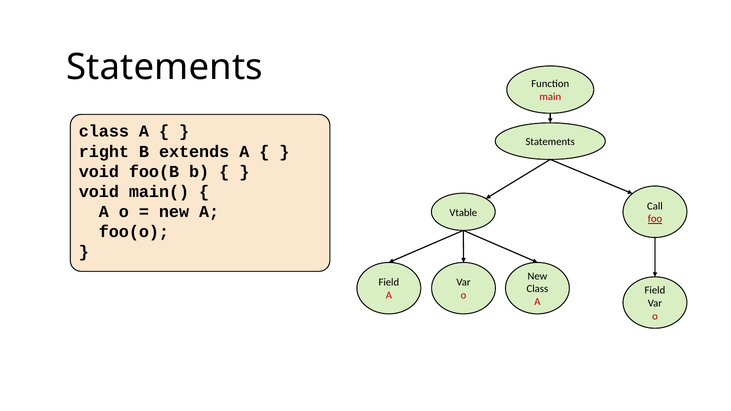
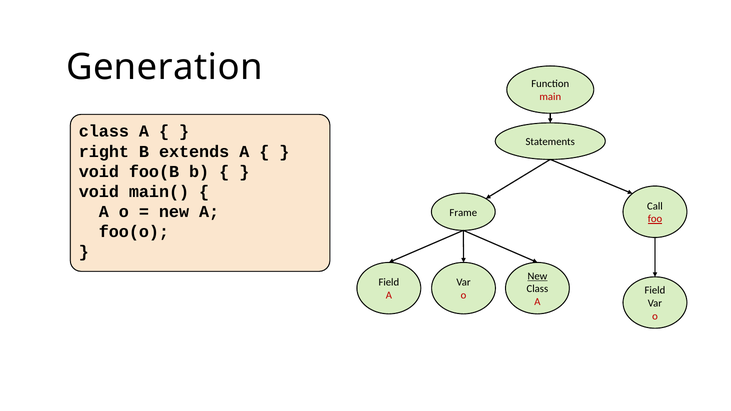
Statements: Statements -> Generation (164, 67)
Vtable: Vtable -> Frame (463, 213)
New underline: none -> present (537, 276)
